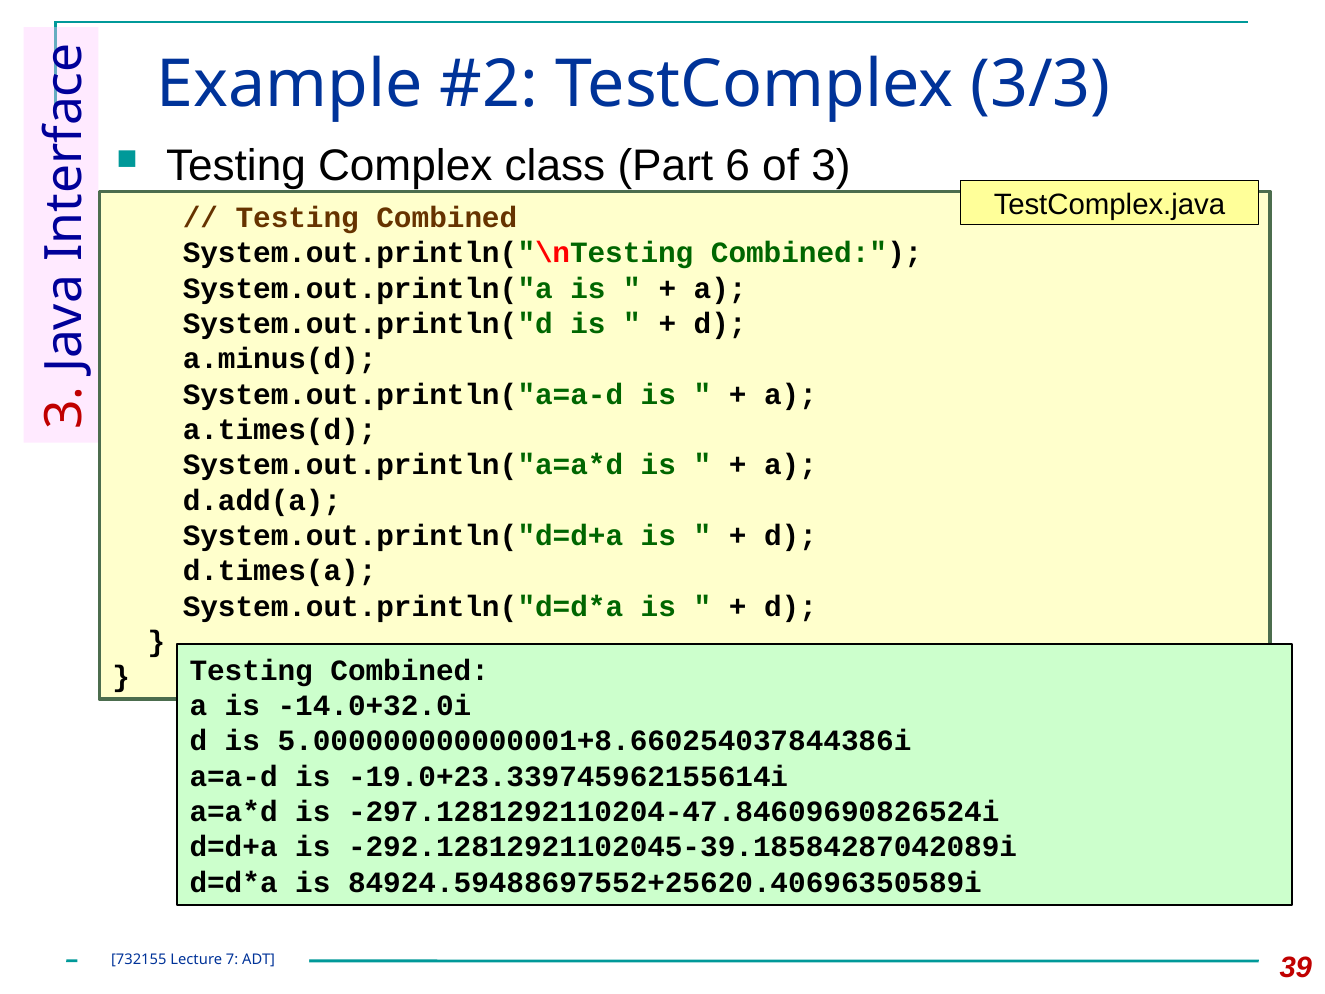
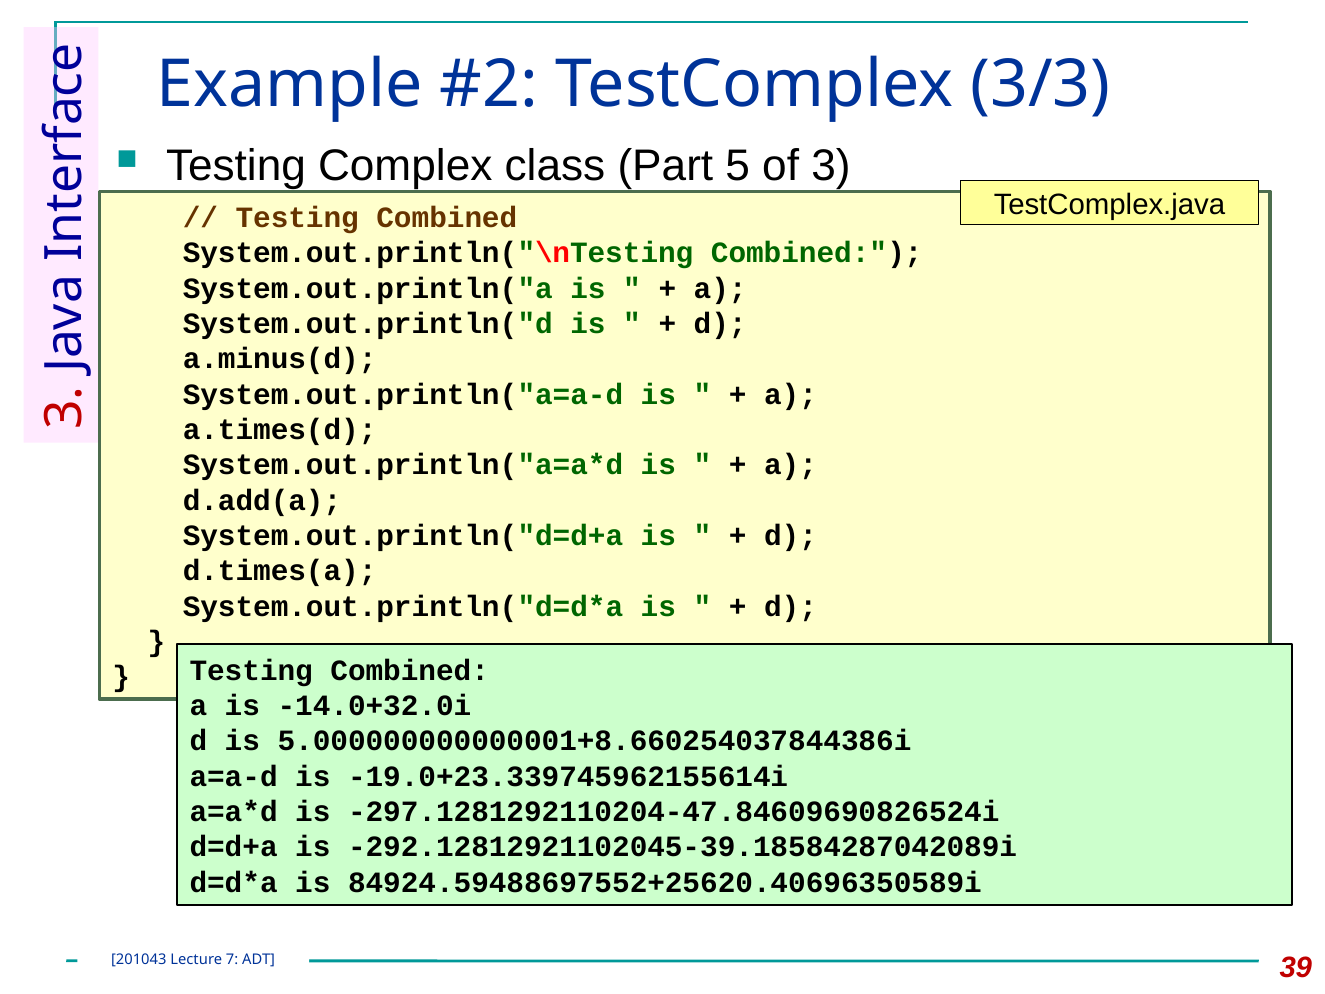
6: 6 -> 5 (738, 166)
732155: 732155 -> 201043 (139, 959)
